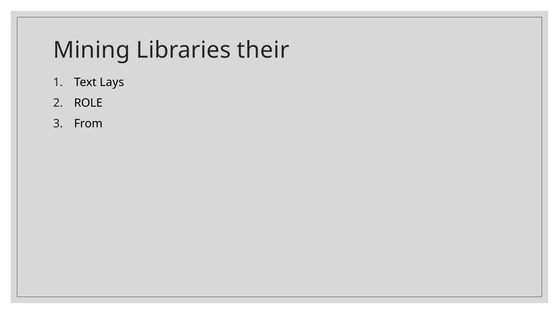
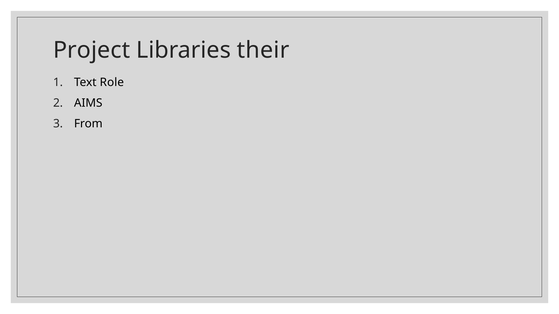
Mining: Mining -> Project (92, 50)
Lays: Lays -> Role (112, 83)
ROLE: ROLE -> AIMS (88, 103)
